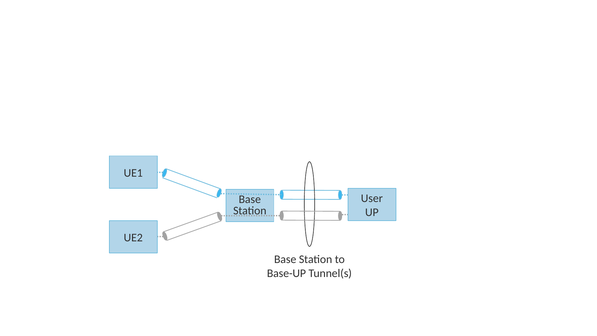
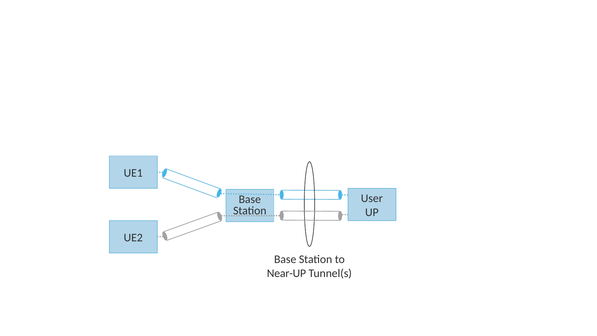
Base-UP: Base-UP -> Near-UP (286, 273)
